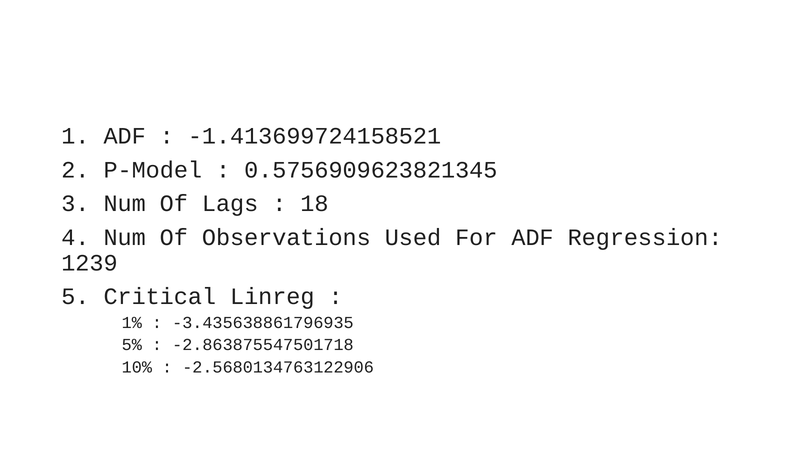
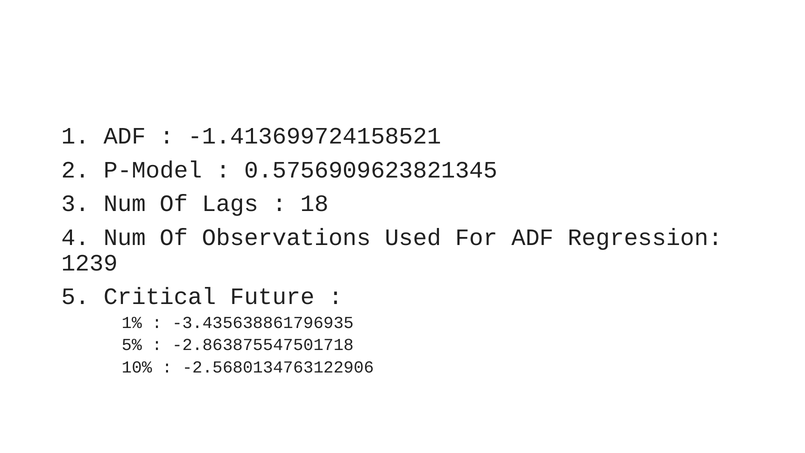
Linreg: Linreg -> Future (272, 296)
